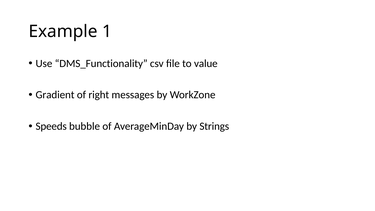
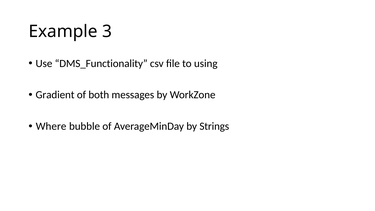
1: 1 -> 3 (107, 32)
value: value -> using (206, 63)
right: right -> both (99, 95)
Speeds: Speeds -> Where (51, 126)
